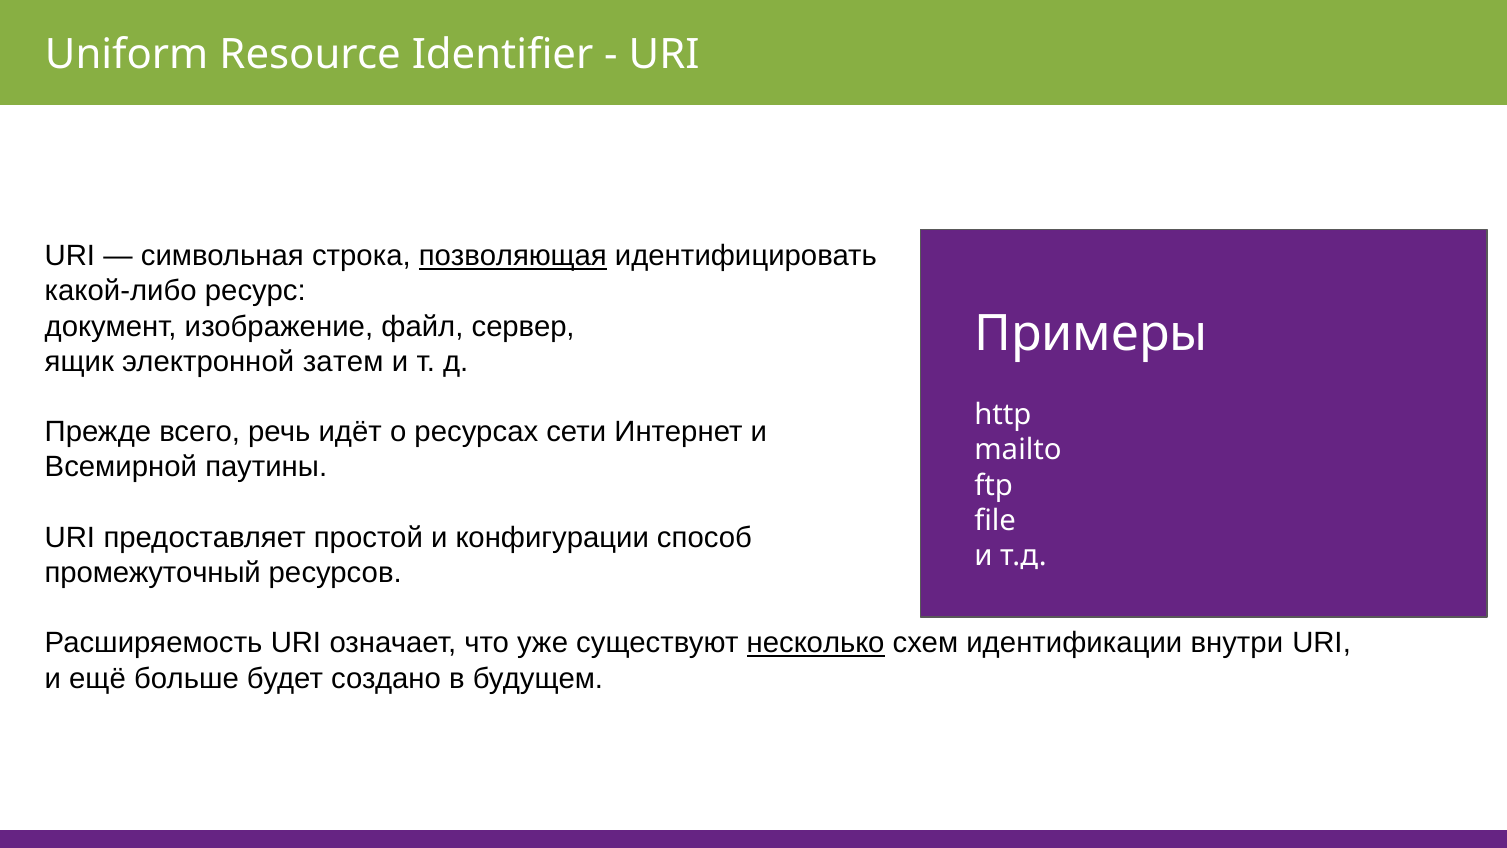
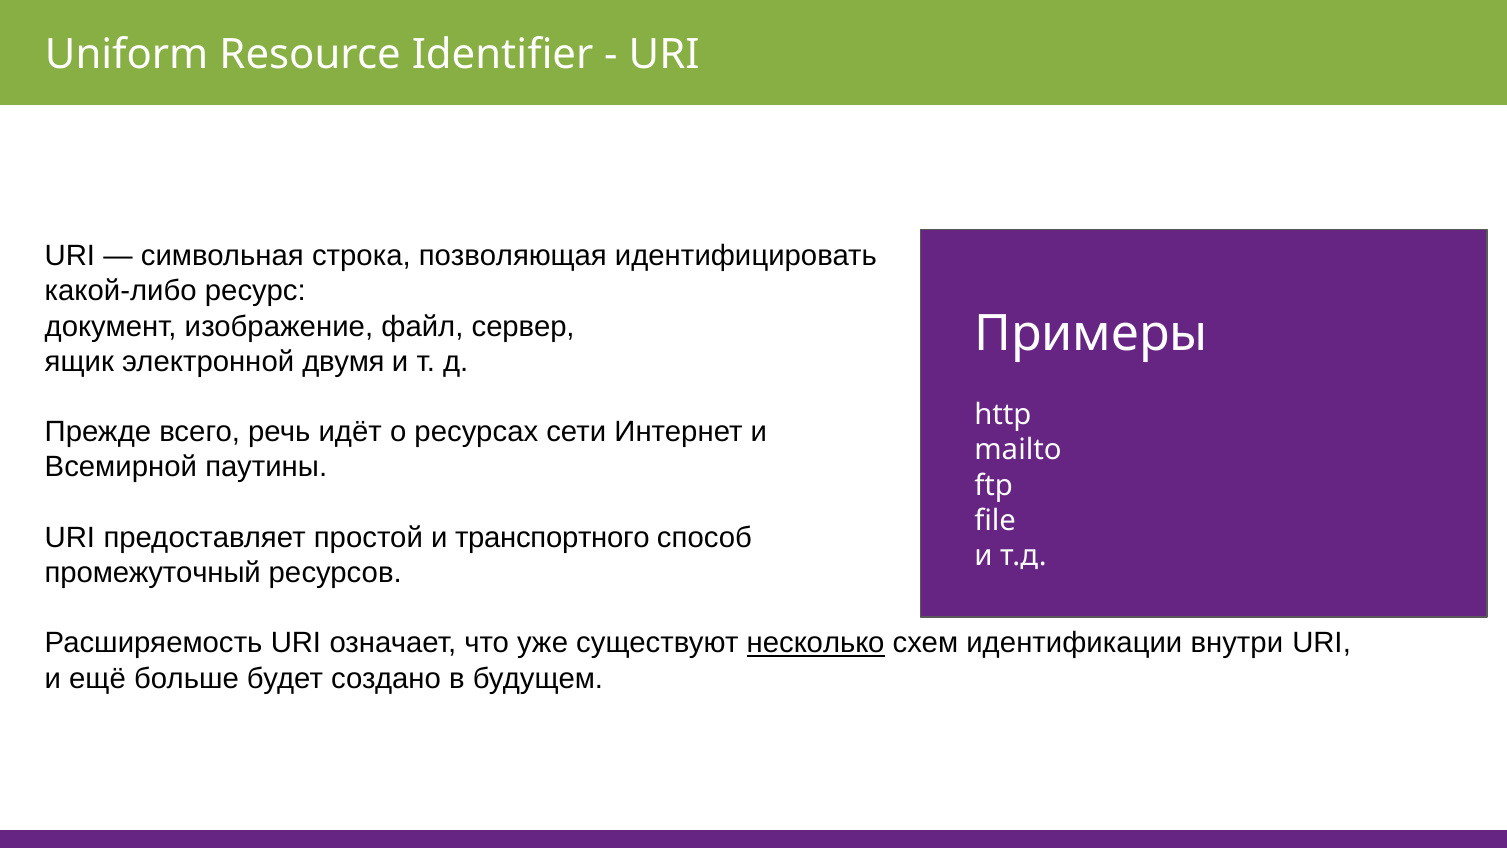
позволяющая underline: present -> none (513, 256)
затем: затем -> двумя (343, 362)
конфигурации: конфигурации -> транспортного (552, 537)
